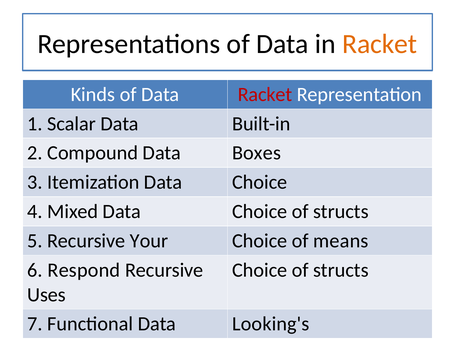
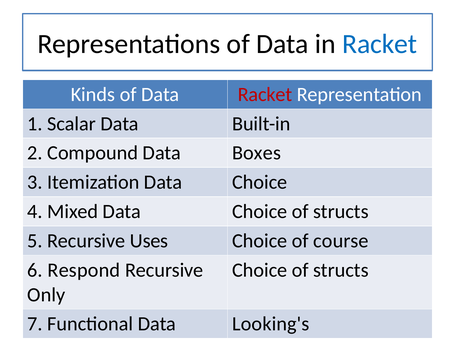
Racket colour: orange -> blue (380, 44)
Your: Your -> Uses (149, 241)
means: means -> course (341, 241)
Uses: Uses -> Only (46, 295)
